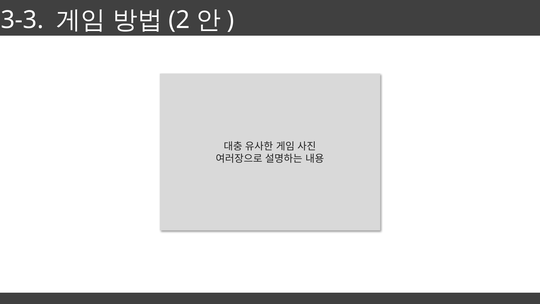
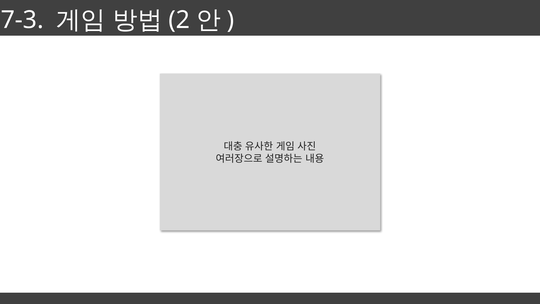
3-3: 3-3 -> 7-3 (22, 20)
